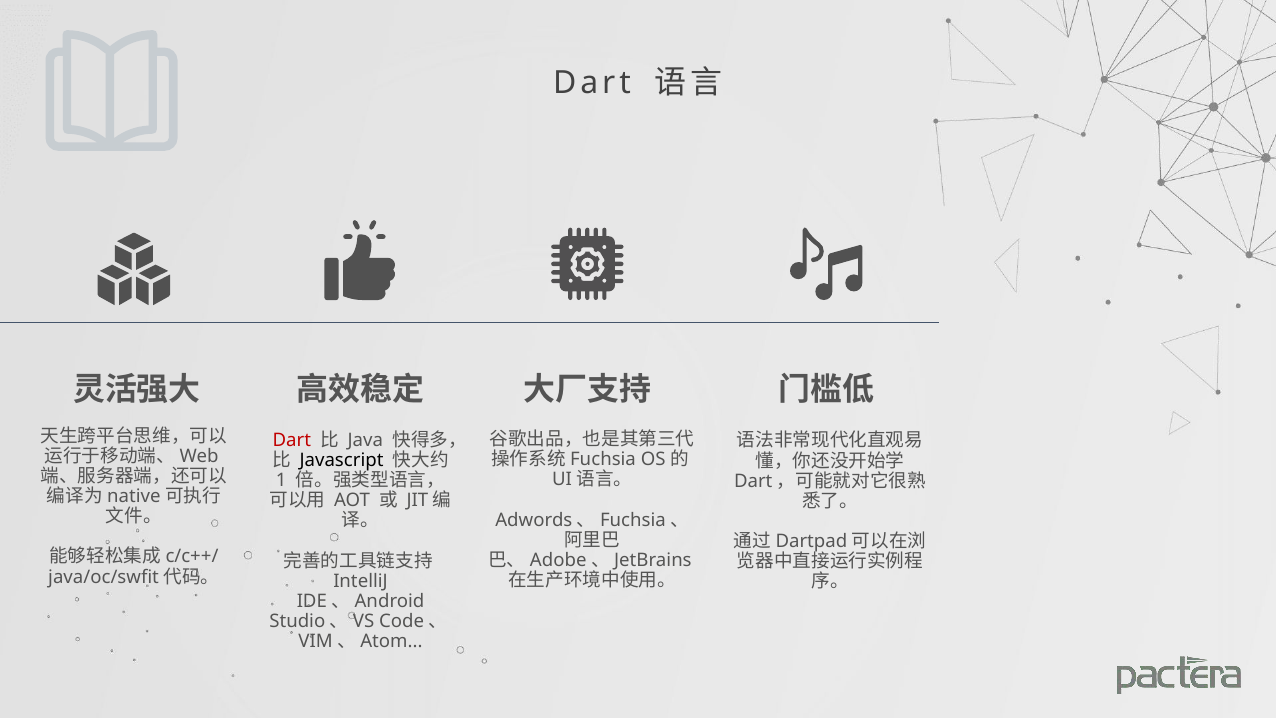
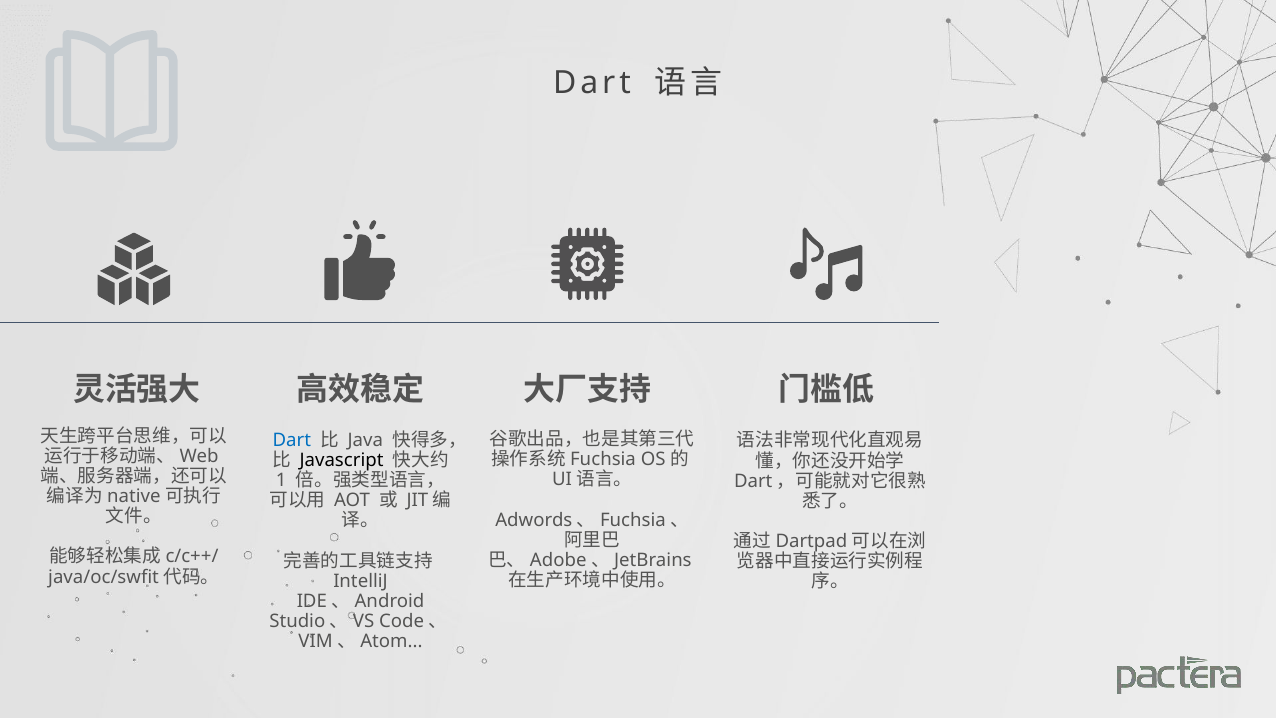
Dart colour: red -> blue (292, 440)
